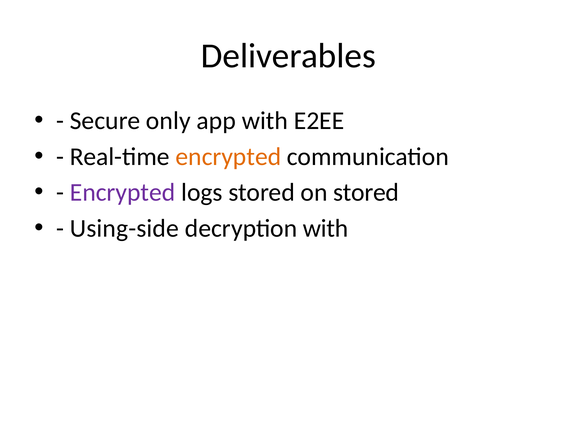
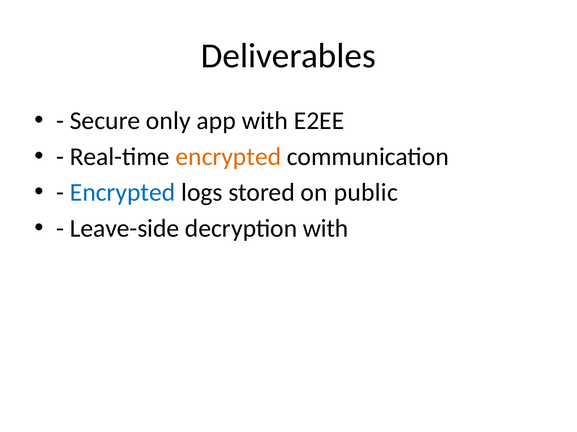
Encrypted colour: purple -> blue (123, 193)
on stored: stored -> public (366, 193)
Using-side: Using-side -> Leave-side (125, 229)
